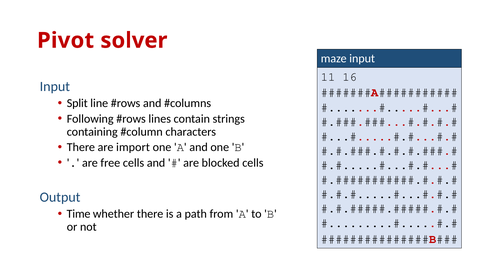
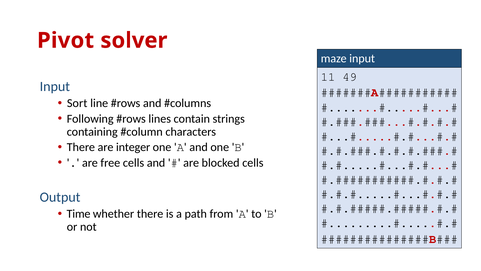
16: 16 -> 49 (350, 77)
Split: Split -> Sort (77, 103)
import: import -> integer (133, 147)
